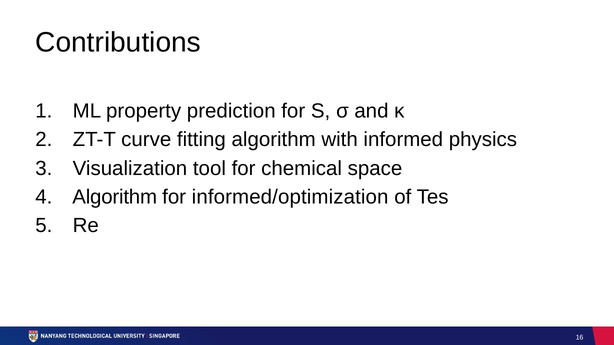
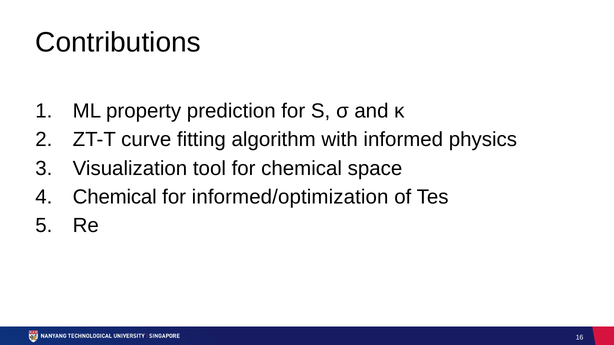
Algorithm: Algorithm -> Chemical (115, 197)
